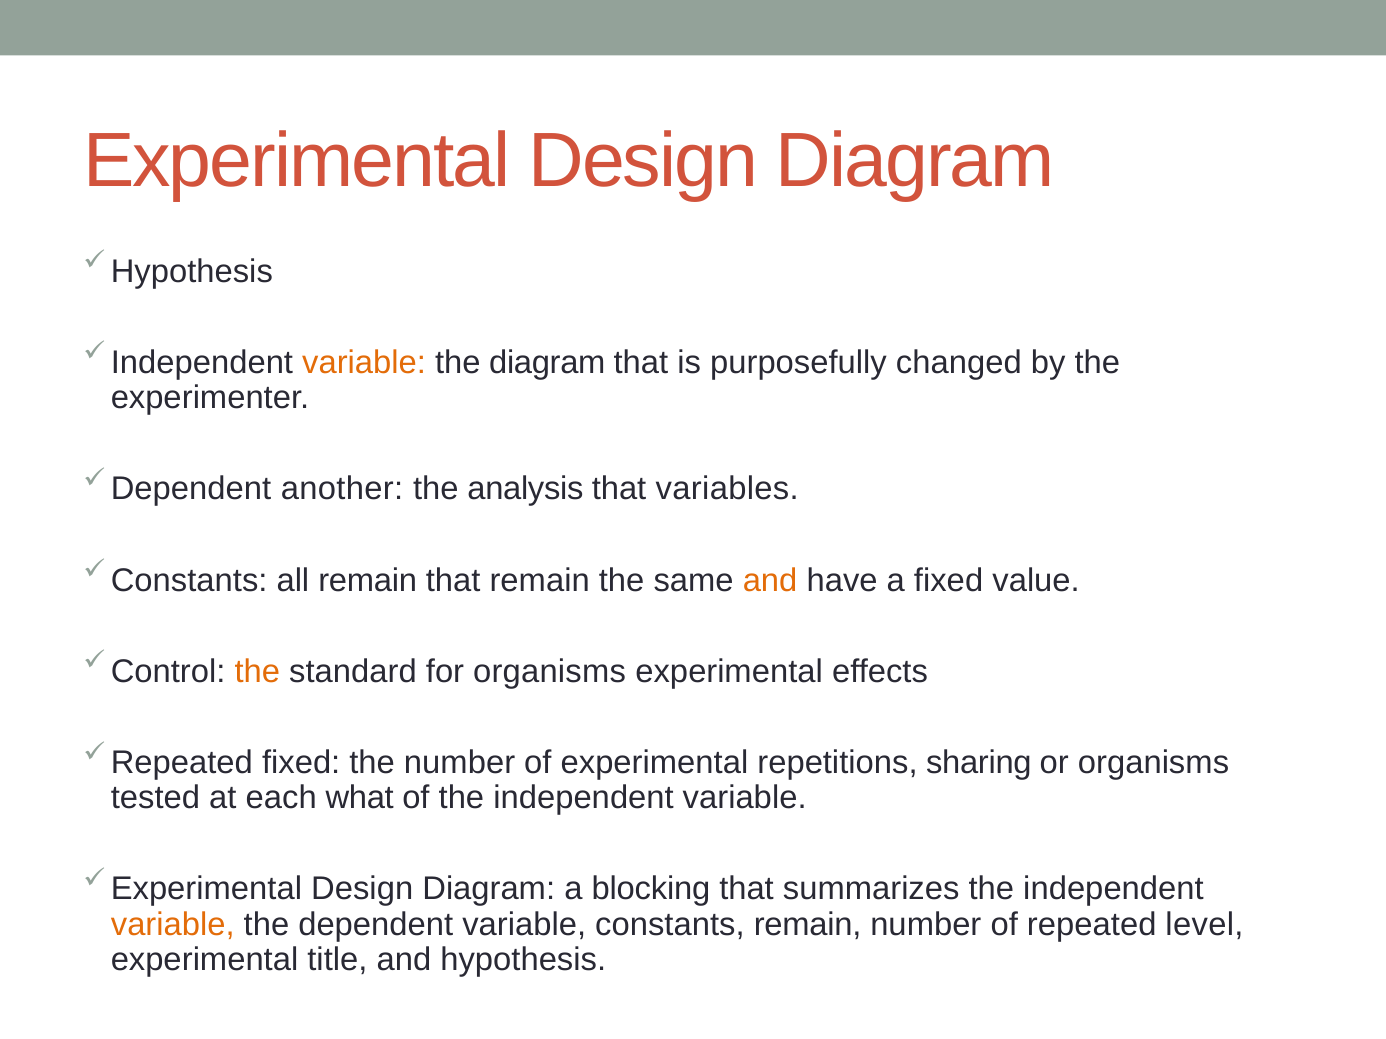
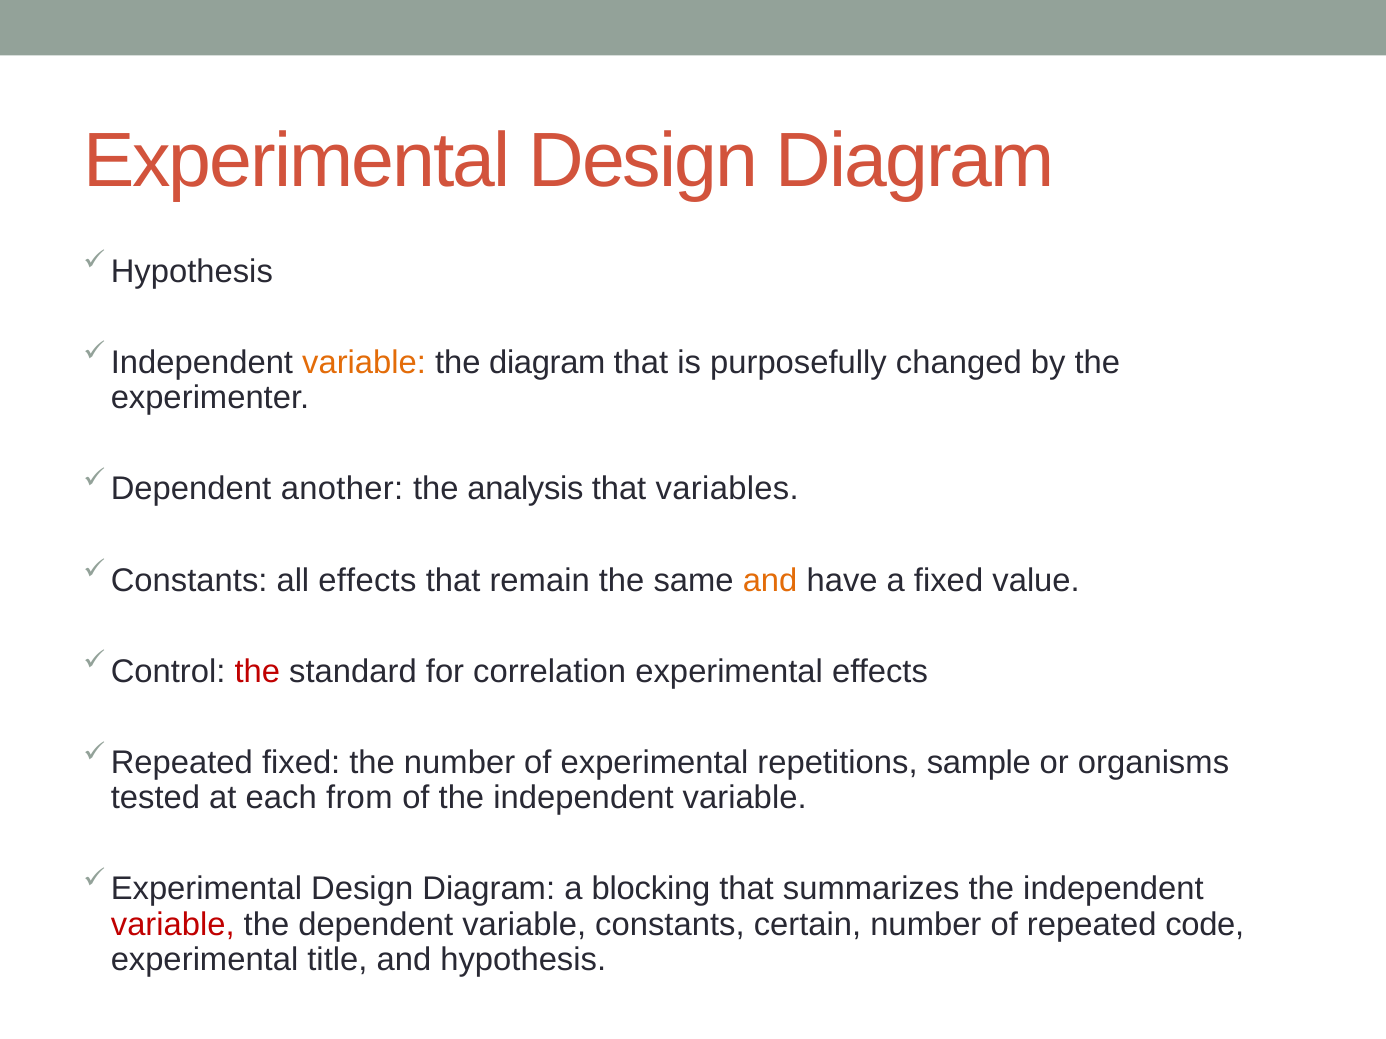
all remain: remain -> effects (367, 580)
the colour: orange -> red (257, 672)
for organisms: organisms -> correlation (550, 672)
sharing: sharing -> sample (979, 763)
what: what -> from (359, 798)
variable colour: orange -> red (173, 925)
constants remain: remain -> certain (807, 925)
level: level -> code (1205, 925)
